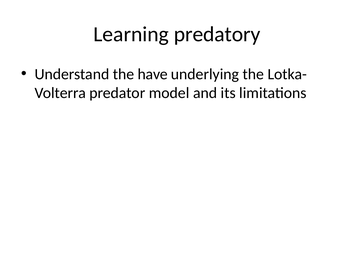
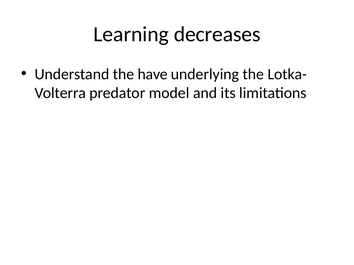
predatory: predatory -> decreases (217, 34)
